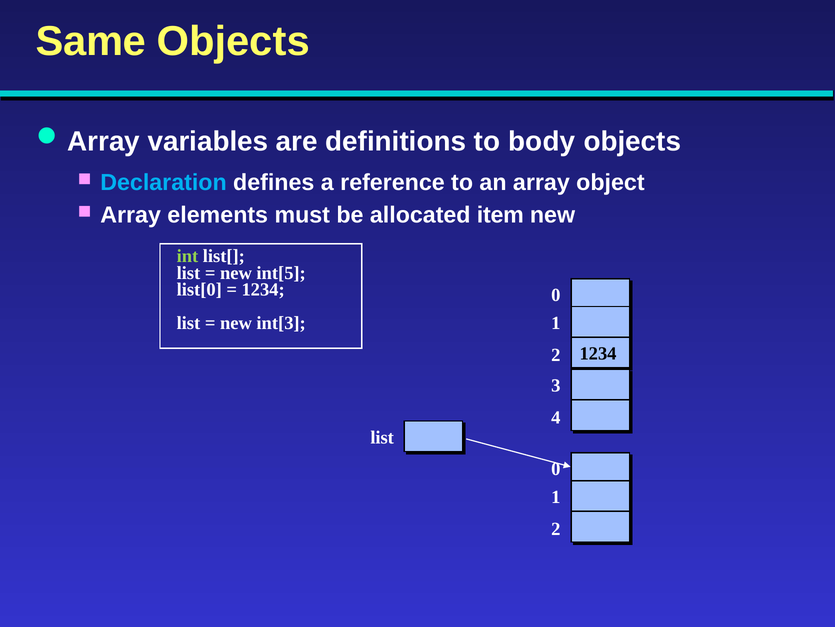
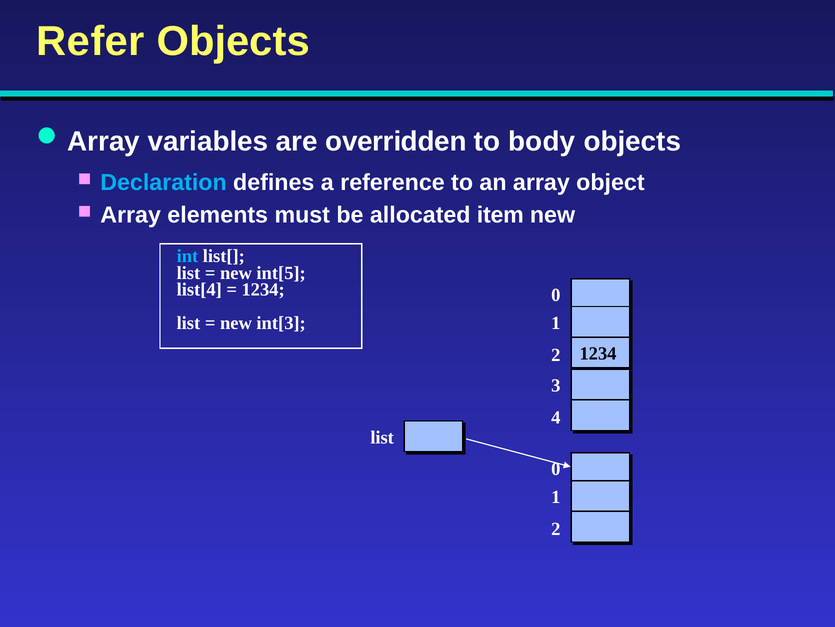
Same: Same -> Refer (91, 41)
definitions: definitions -> overridden (396, 141)
int colour: light green -> light blue (187, 256)
list[0: list[0 -> list[4 (199, 289)
